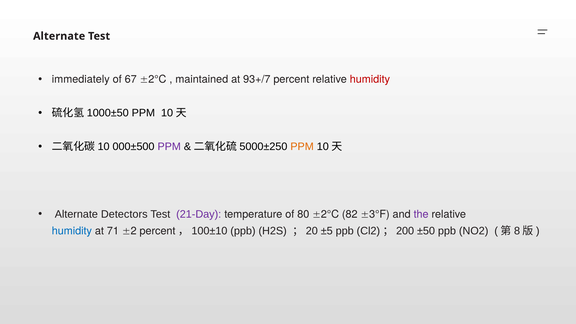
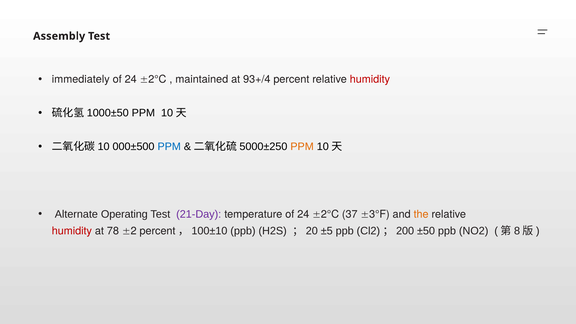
Alternate: Alternate -> Assembly (59, 36)
67: 67 -> 24 (131, 79)
93+/7: 93+/7 -> 93+/4 (257, 79)
PPM colour: purple -> blue (169, 147)
Detectors: Detectors -> Operating (124, 214)
temperature of 80: 80 -> 24 (303, 214)
82: 82 -> 37 (350, 214)
the colour: purple -> orange (421, 214)
humidity colour: blue -> red (72, 231)
71: 71 -> 78 (113, 231)
